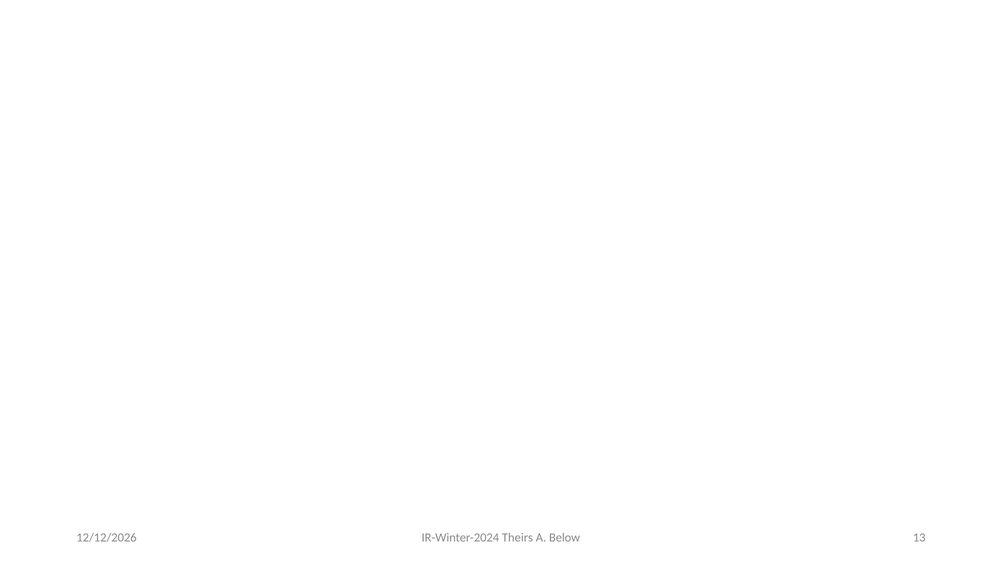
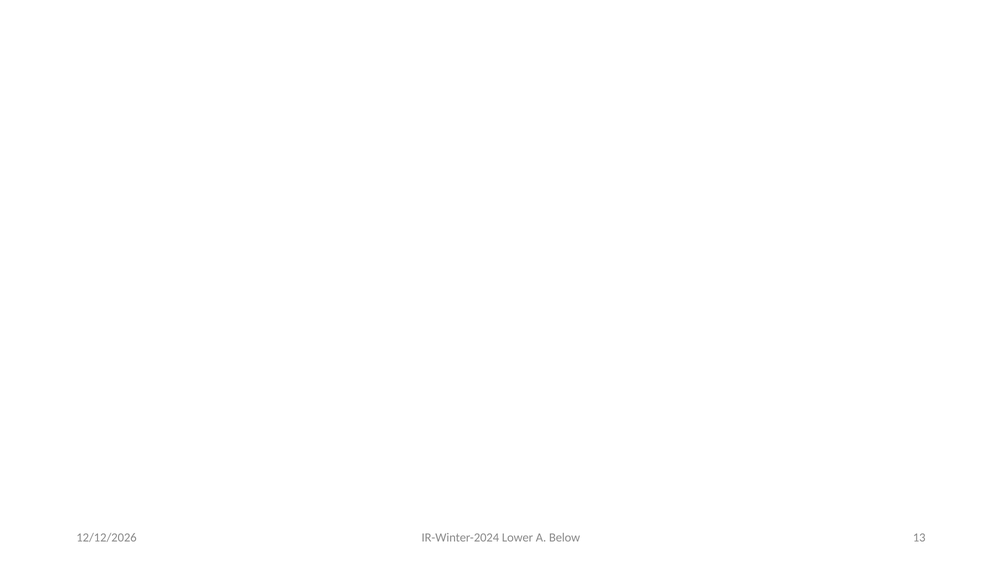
Theirs: Theirs -> Lower (518, 538)
